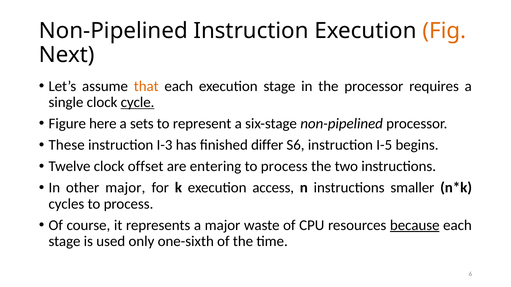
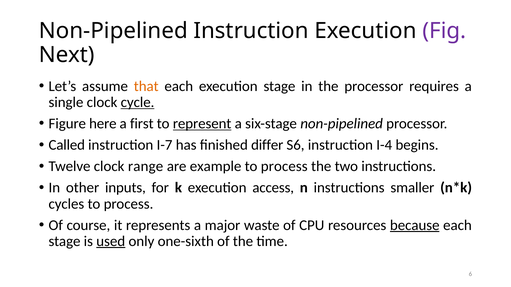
Fig colour: orange -> purple (444, 31)
sets: sets -> first (142, 124)
represent underline: none -> present (202, 124)
These: These -> Called (67, 145)
I-3: I-3 -> I-7 (165, 145)
I-5: I-5 -> I-4 (384, 145)
offset: offset -> range (146, 167)
entering: entering -> example (216, 167)
other major: major -> inputs (125, 188)
used underline: none -> present (111, 242)
